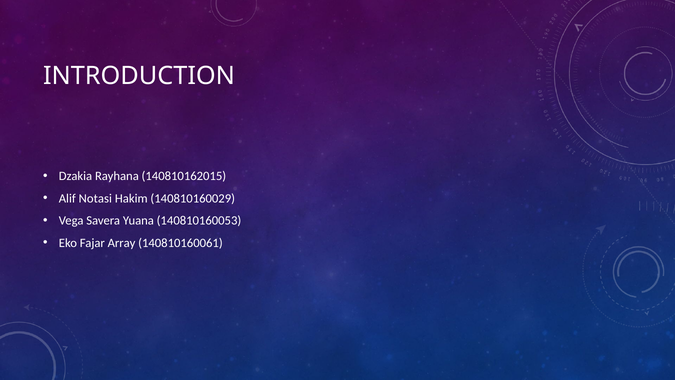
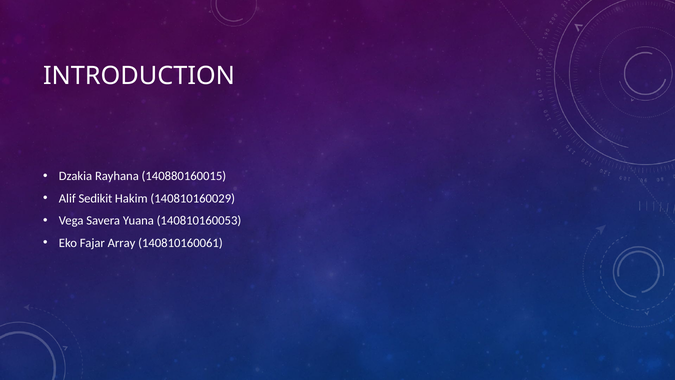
140810162015: 140810162015 -> 140880160015 (184, 176)
Notasi: Notasi -> Sedikit (95, 198)
